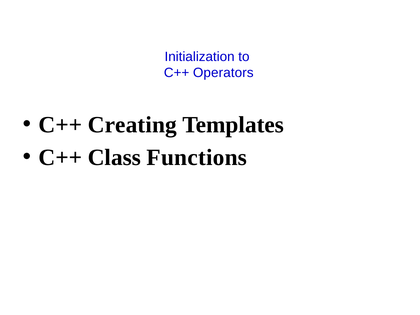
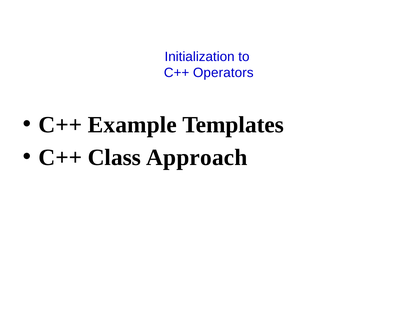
Creating: Creating -> Example (132, 125)
Functions: Functions -> Approach (197, 157)
